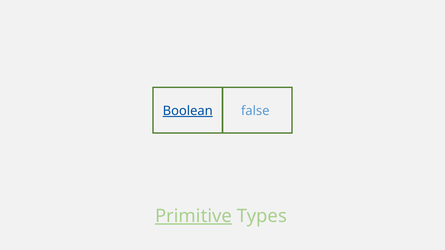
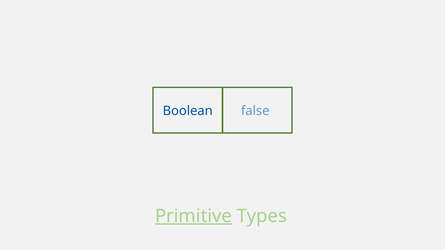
Boolean underline: present -> none (188, 111)
